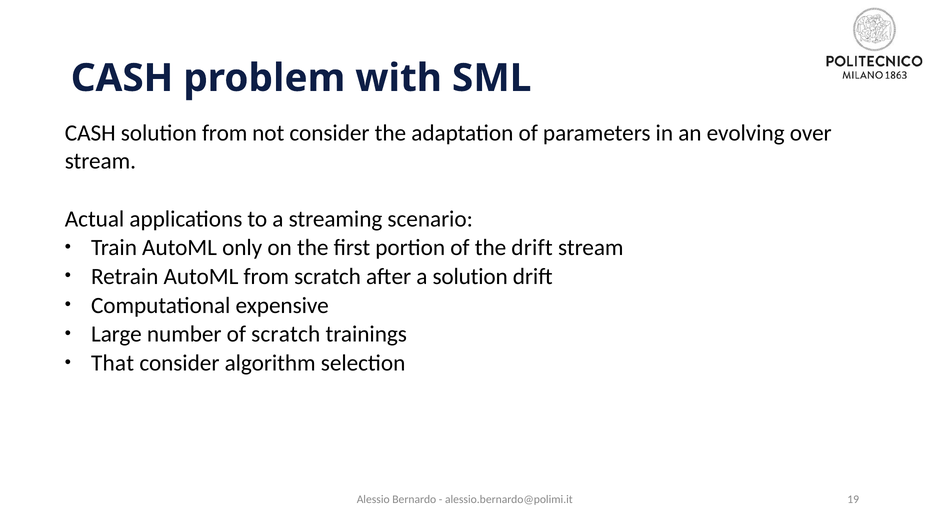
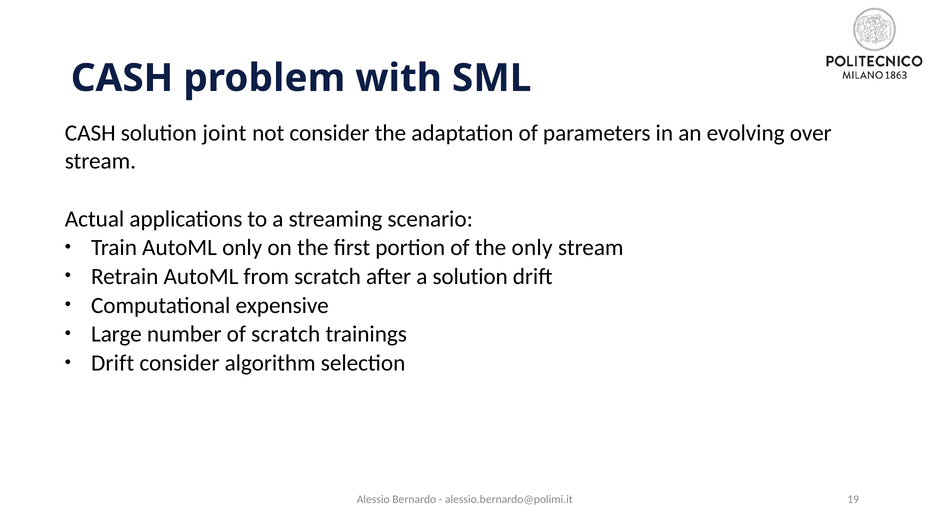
solution from: from -> joint (224, 133)
the drift: drift -> only (532, 248)
That: That -> Drift (113, 363)
